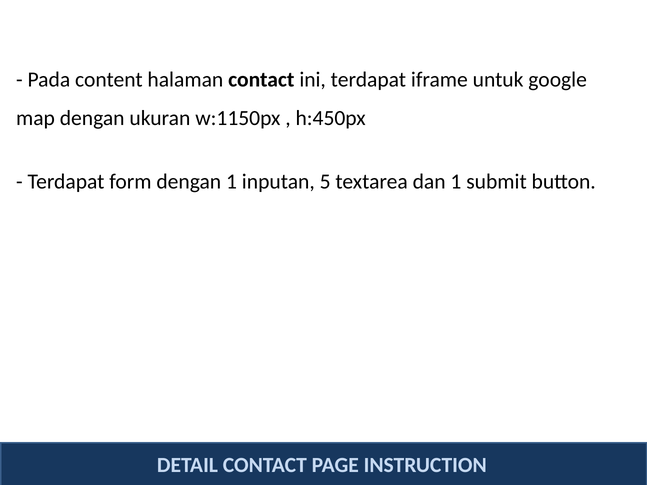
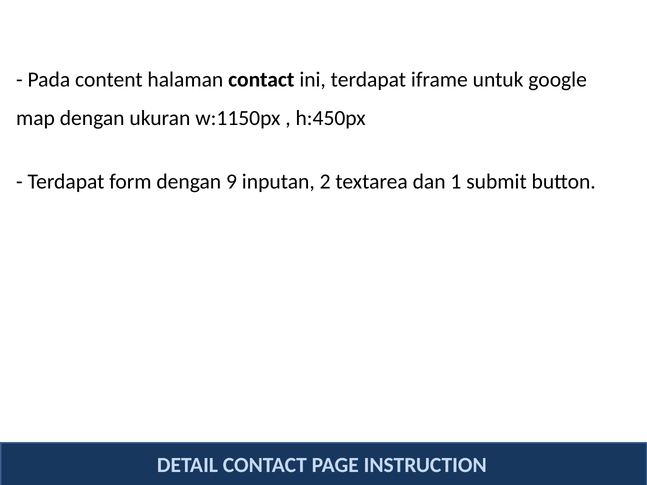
dengan 1: 1 -> 9 (231, 181)
5: 5 -> 2 (325, 181)
